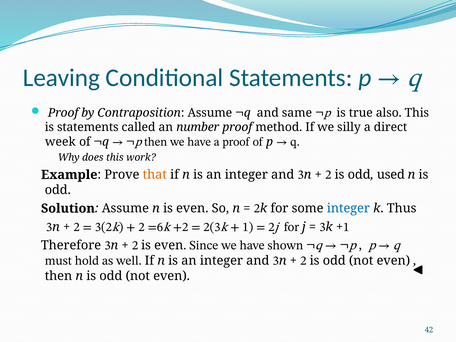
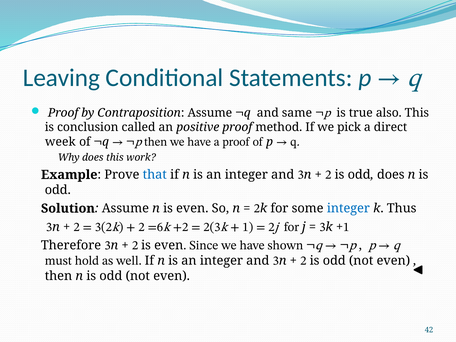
is statements: statements -> conclusion (88, 127)
number: number -> positive (198, 127)
silly: silly -> pick (349, 127)
that colour: orange -> blue (155, 175)
odd used: used -> does (391, 175)
